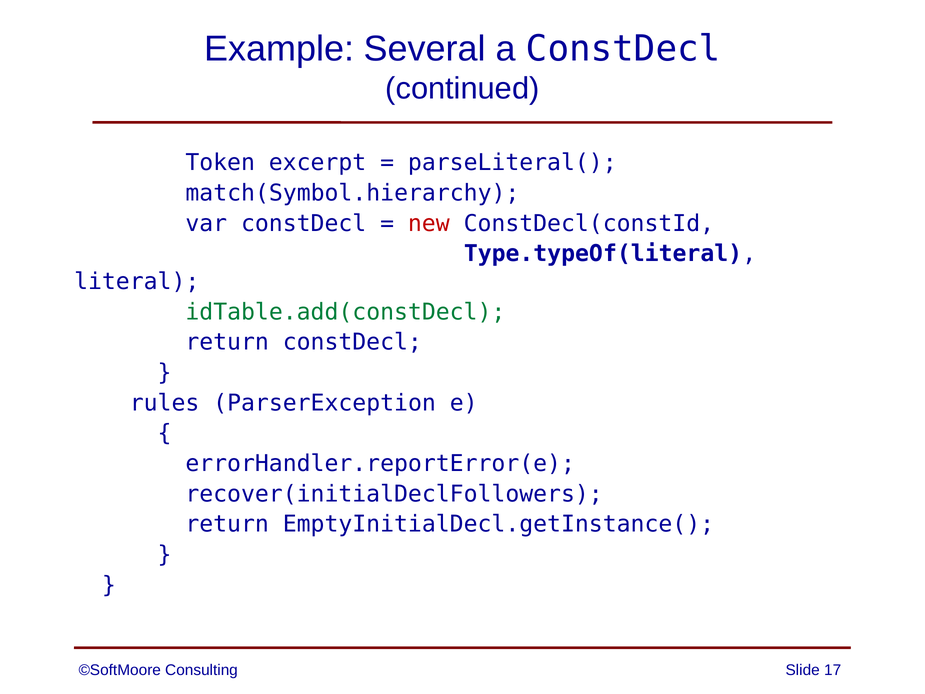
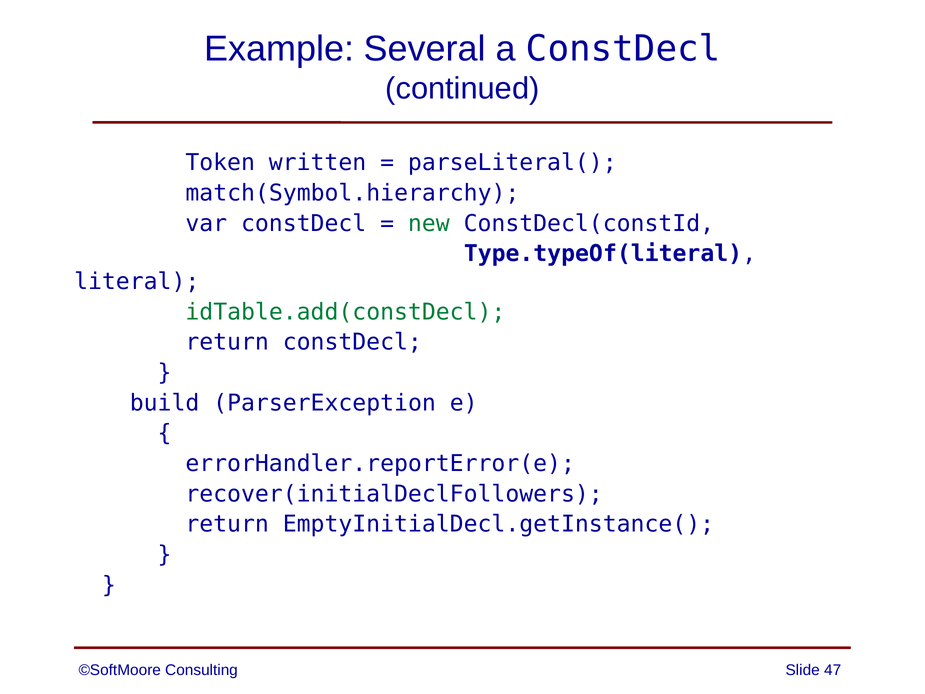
excerpt: excerpt -> written (318, 163)
new colour: red -> green (429, 223)
rules: rules -> build (165, 403)
17: 17 -> 47 (833, 670)
